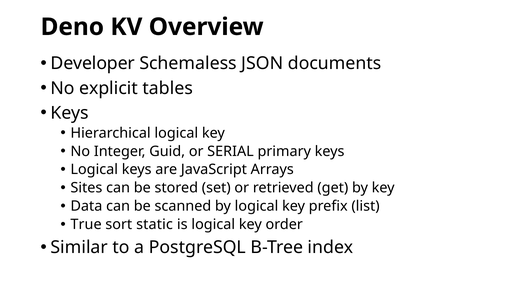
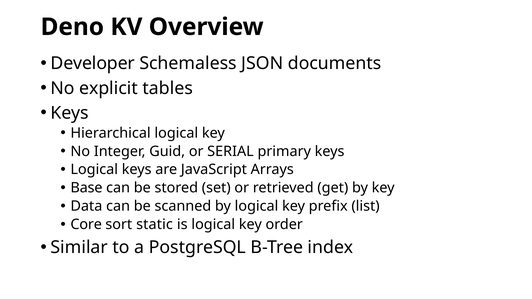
Sites: Sites -> Base (86, 188)
True: True -> Core (86, 225)
